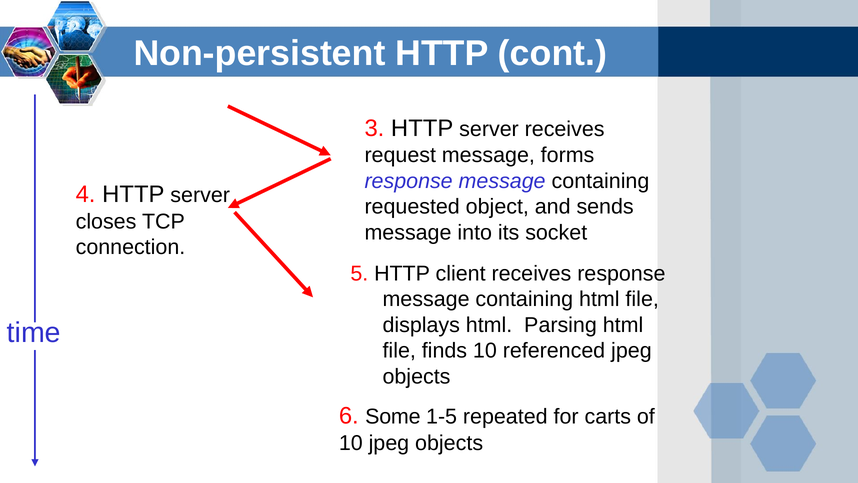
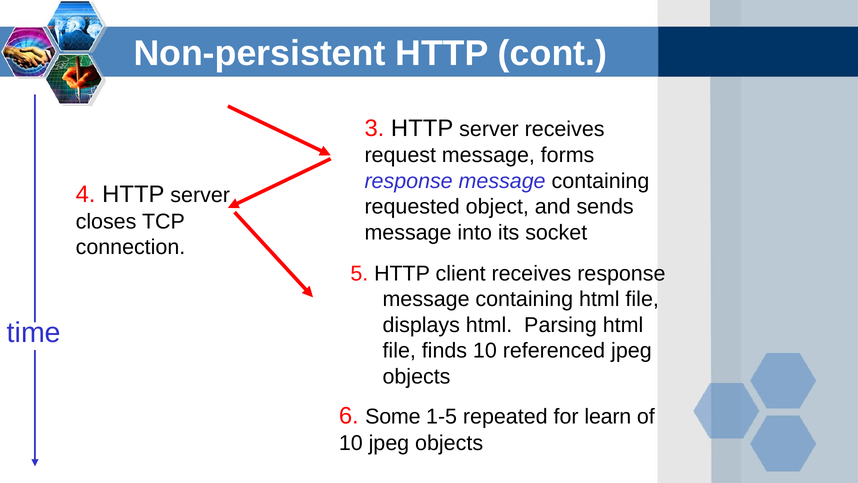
carts: carts -> learn (608, 416)
